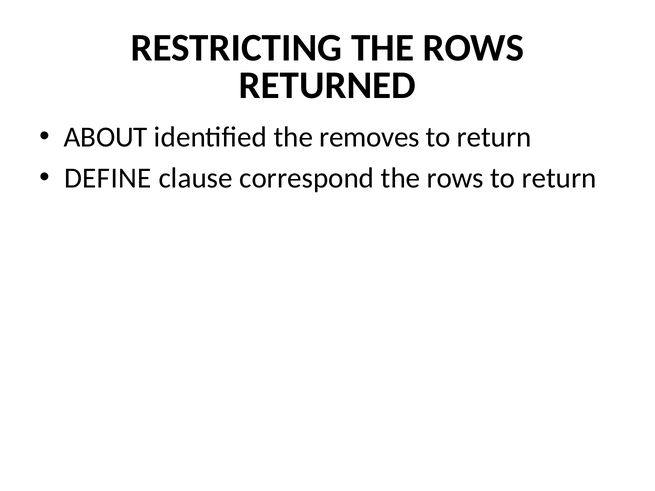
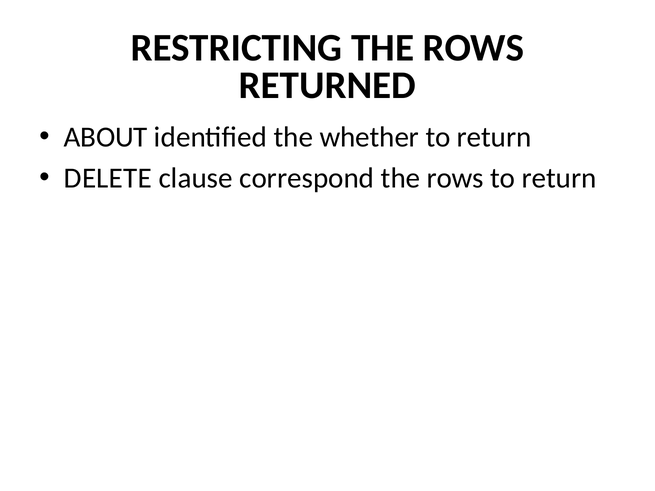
removes: removes -> whether (369, 137)
DEFINE: DEFINE -> DELETE (108, 178)
